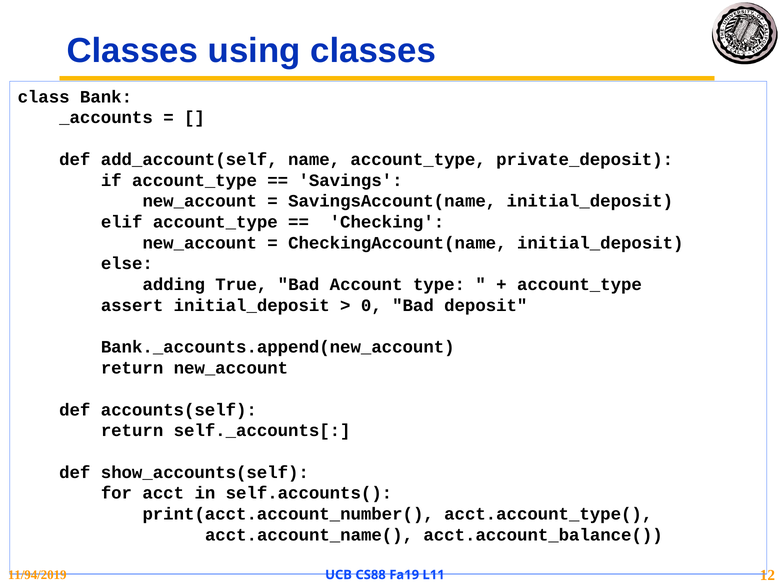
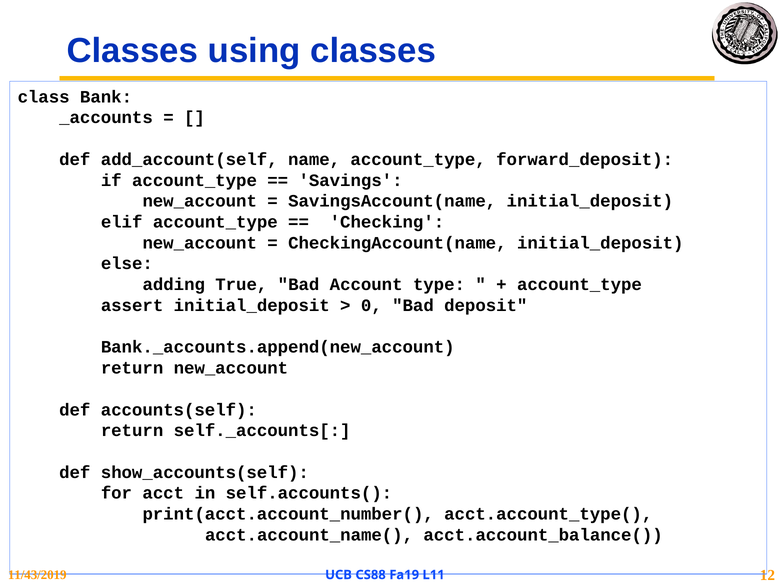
private_deposit: private_deposit -> forward_deposit (585, 160)
11/94/2019: 11/94/2019 -> 11/43/2019 (37, 575)
